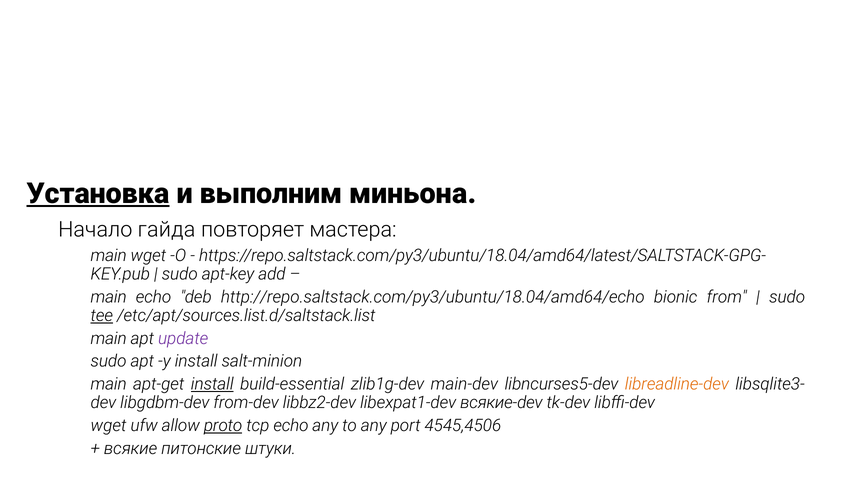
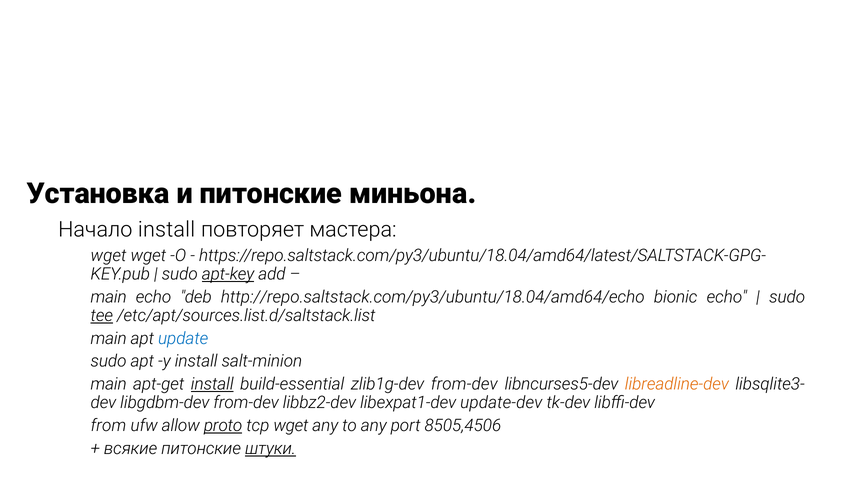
Установка underline: present -> none (98, 194)
и выполним: выполним -> питонские (271, 194)
Начало гайда: гайда -> install (167, 229)
main: main -> wget (109, 256)
apt-key underline: none -> present (228, 274)
bionic from: from -> echo (727, 297)
update colour: purple -> blue (183, 338)
zlib1g-dev main-dev: main-dev -> from-dev (464, 384)
всякие-dev: всякие-dev -> update-dev (501, 403)
wget: wget -> from (108, 426)
tcp echo: echo -> wget (291, 426)
4545,4506: 4545,4506 -> 8505,4506 (463, 426)
штуки underline: none -> present (270, 449)
